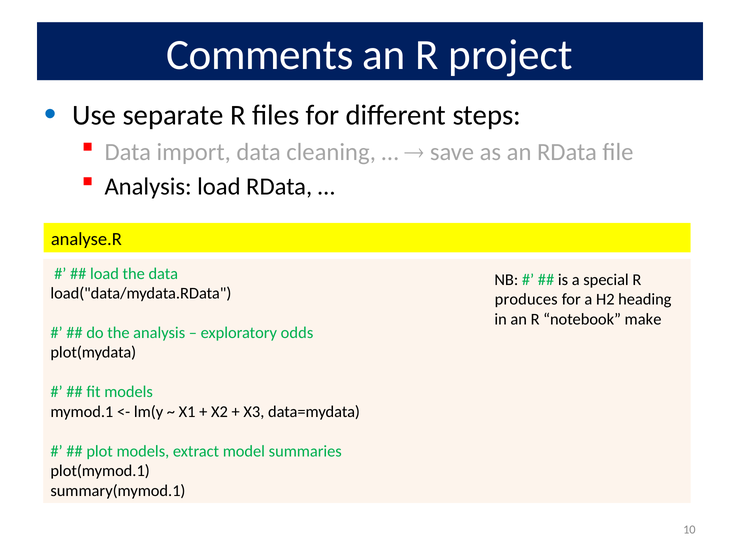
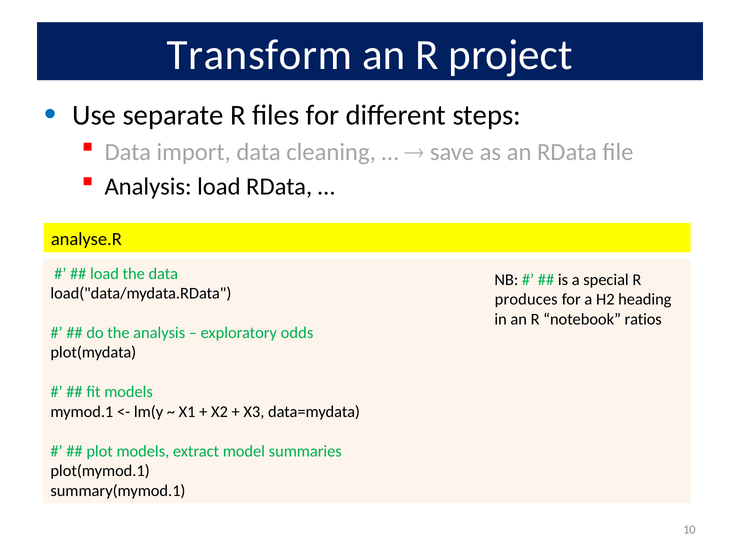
Comments: Comments -> Transform (260, 55)
make: make -> ratios (643, 319)
